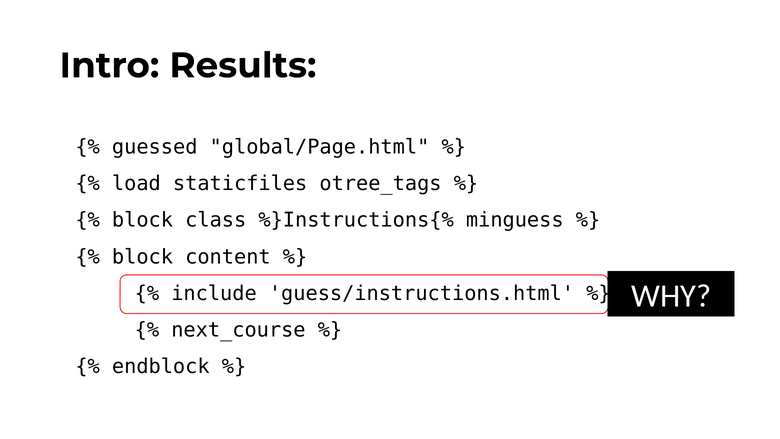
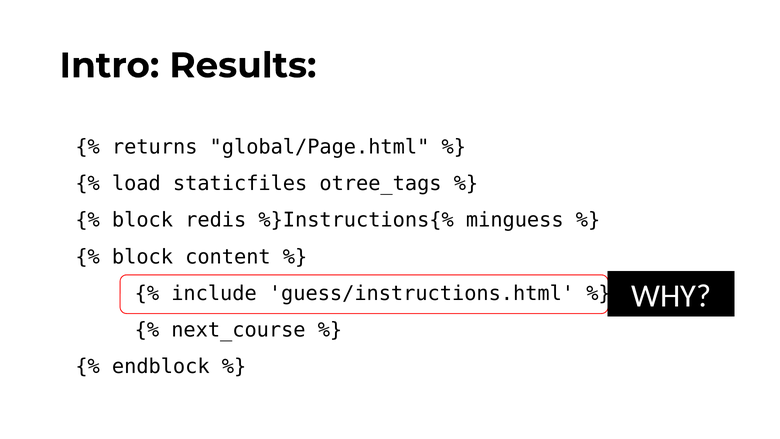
guessed: guessed -> returns (155, 147)
class: class -> redis (216, 220)
